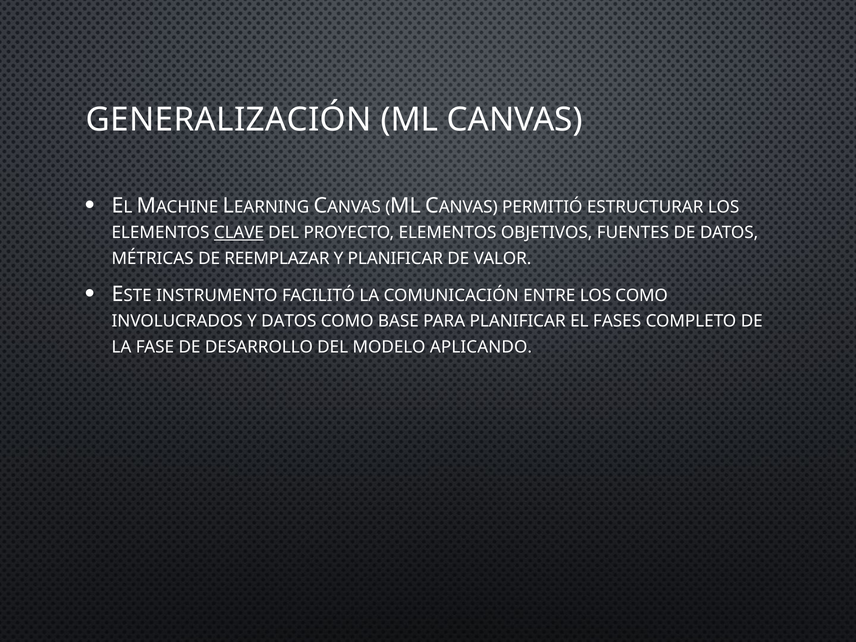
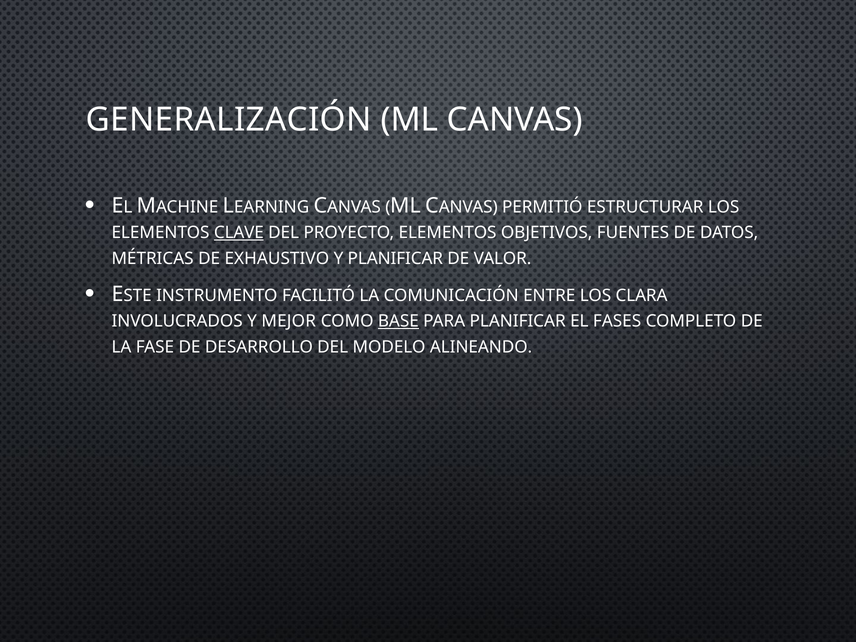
REEMPLAZAR: REEMPLAZAR -> EXHAUSTIVO (277, 258)
LOS COMO: COMO -> CLARA (642, 296)
Y DATOS: DATOS -> MEJOR (289, 321)
BASE underline: none -> present (398, 321)
APLICANDO: APLICANDO -> ALINEANDO (481, 347)
